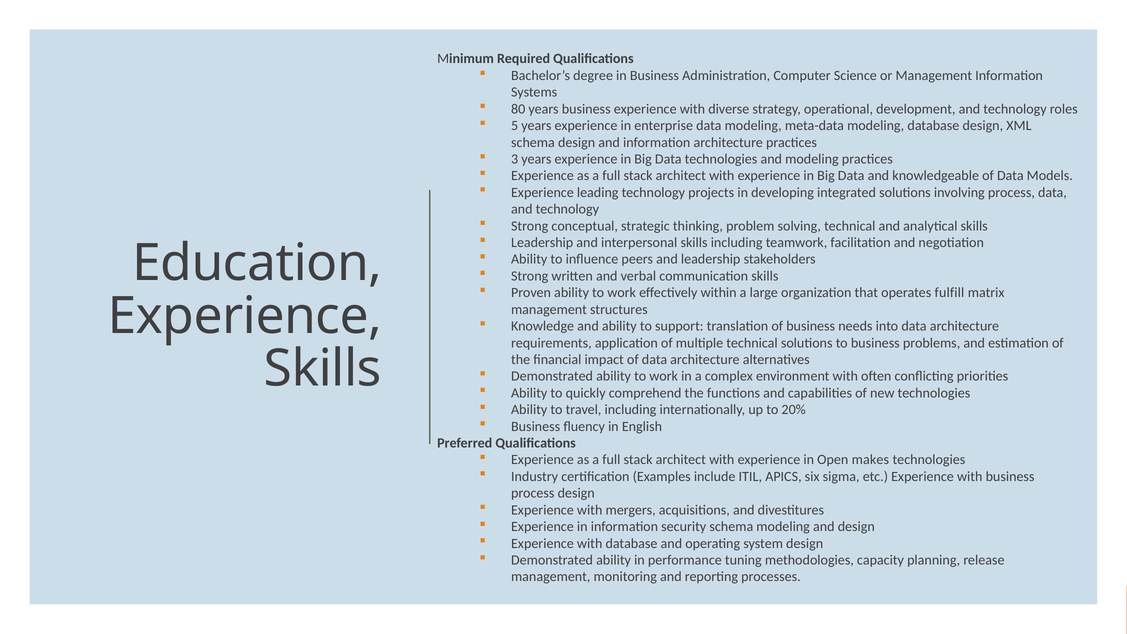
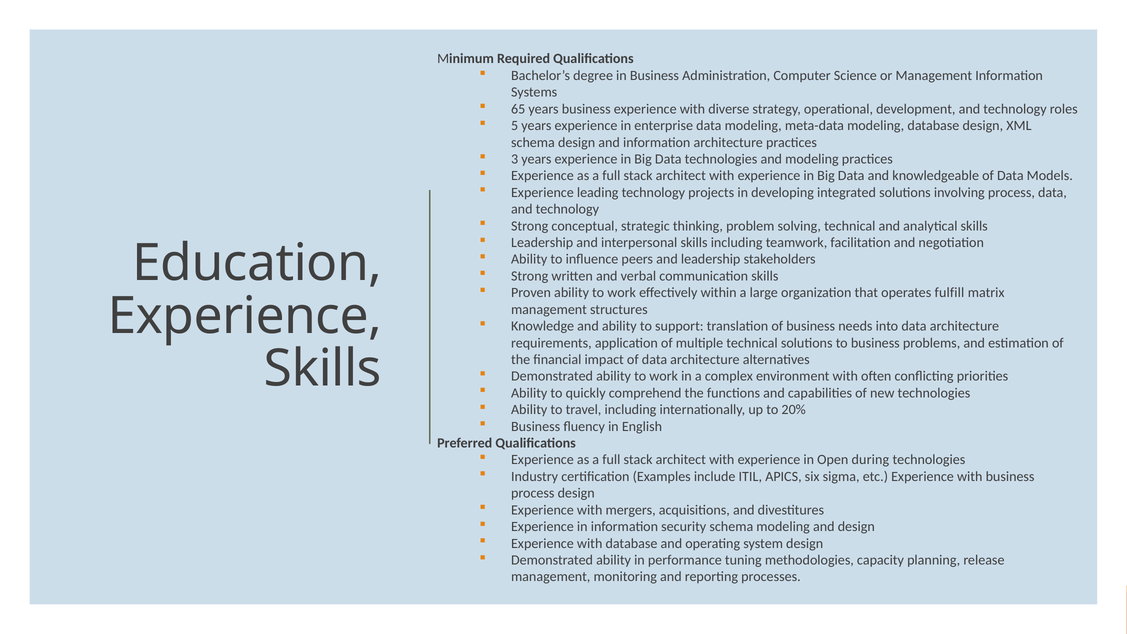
80: 80 -> 65 (518, 109)
makes: makes -> during (870, 460)
